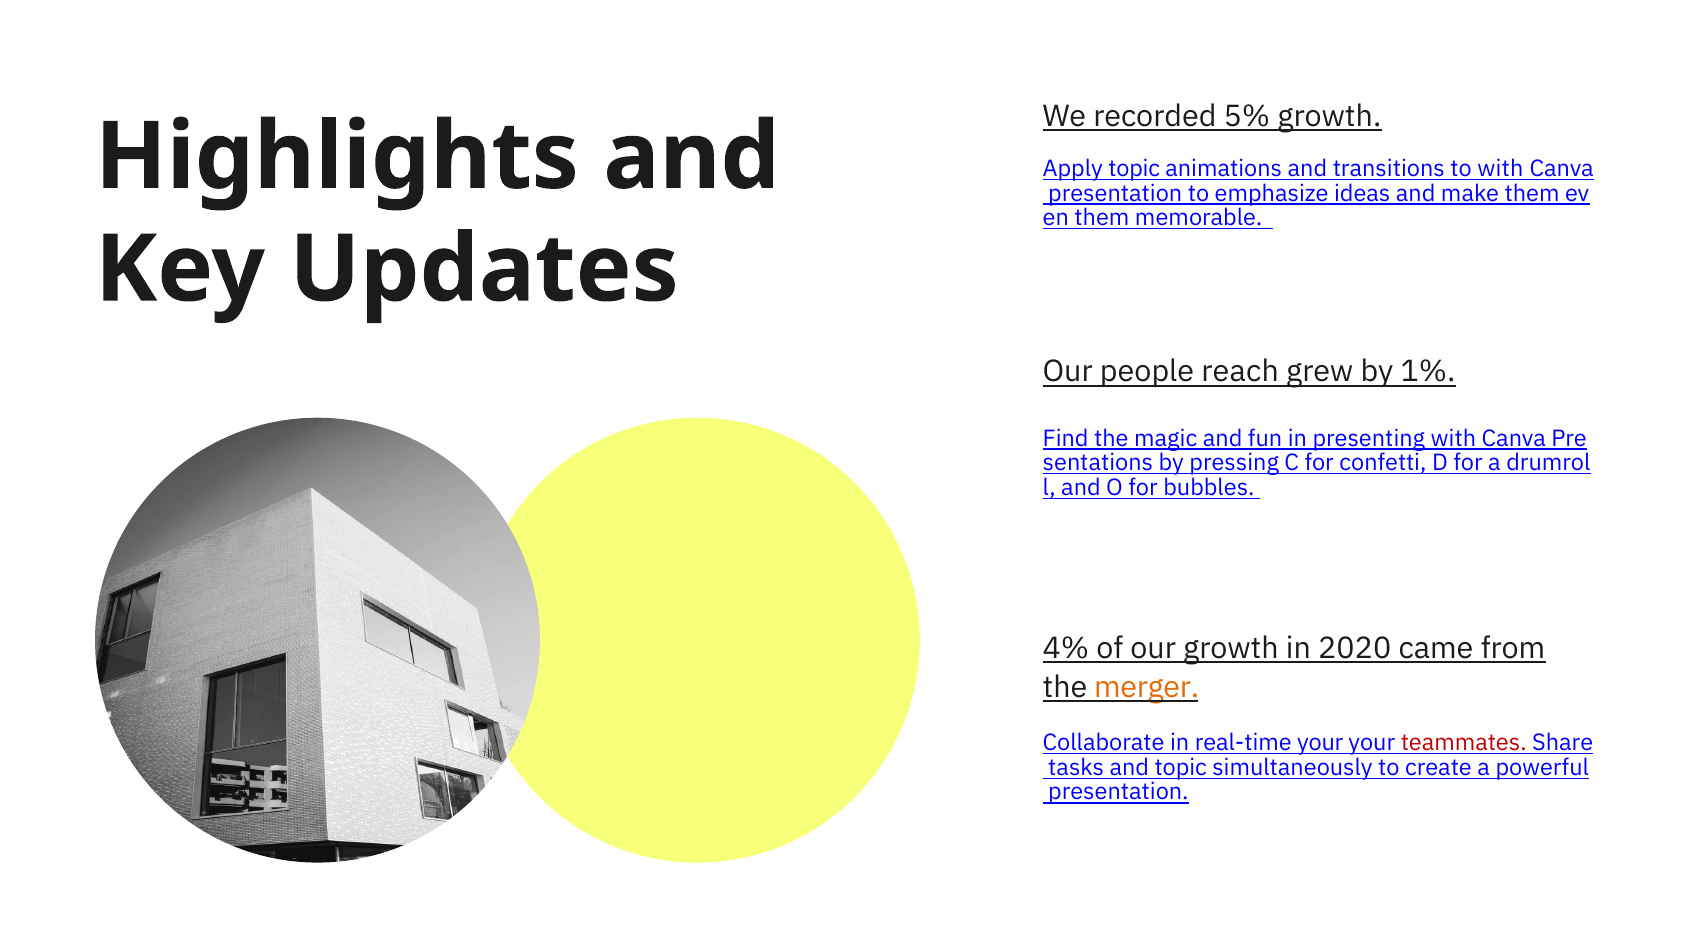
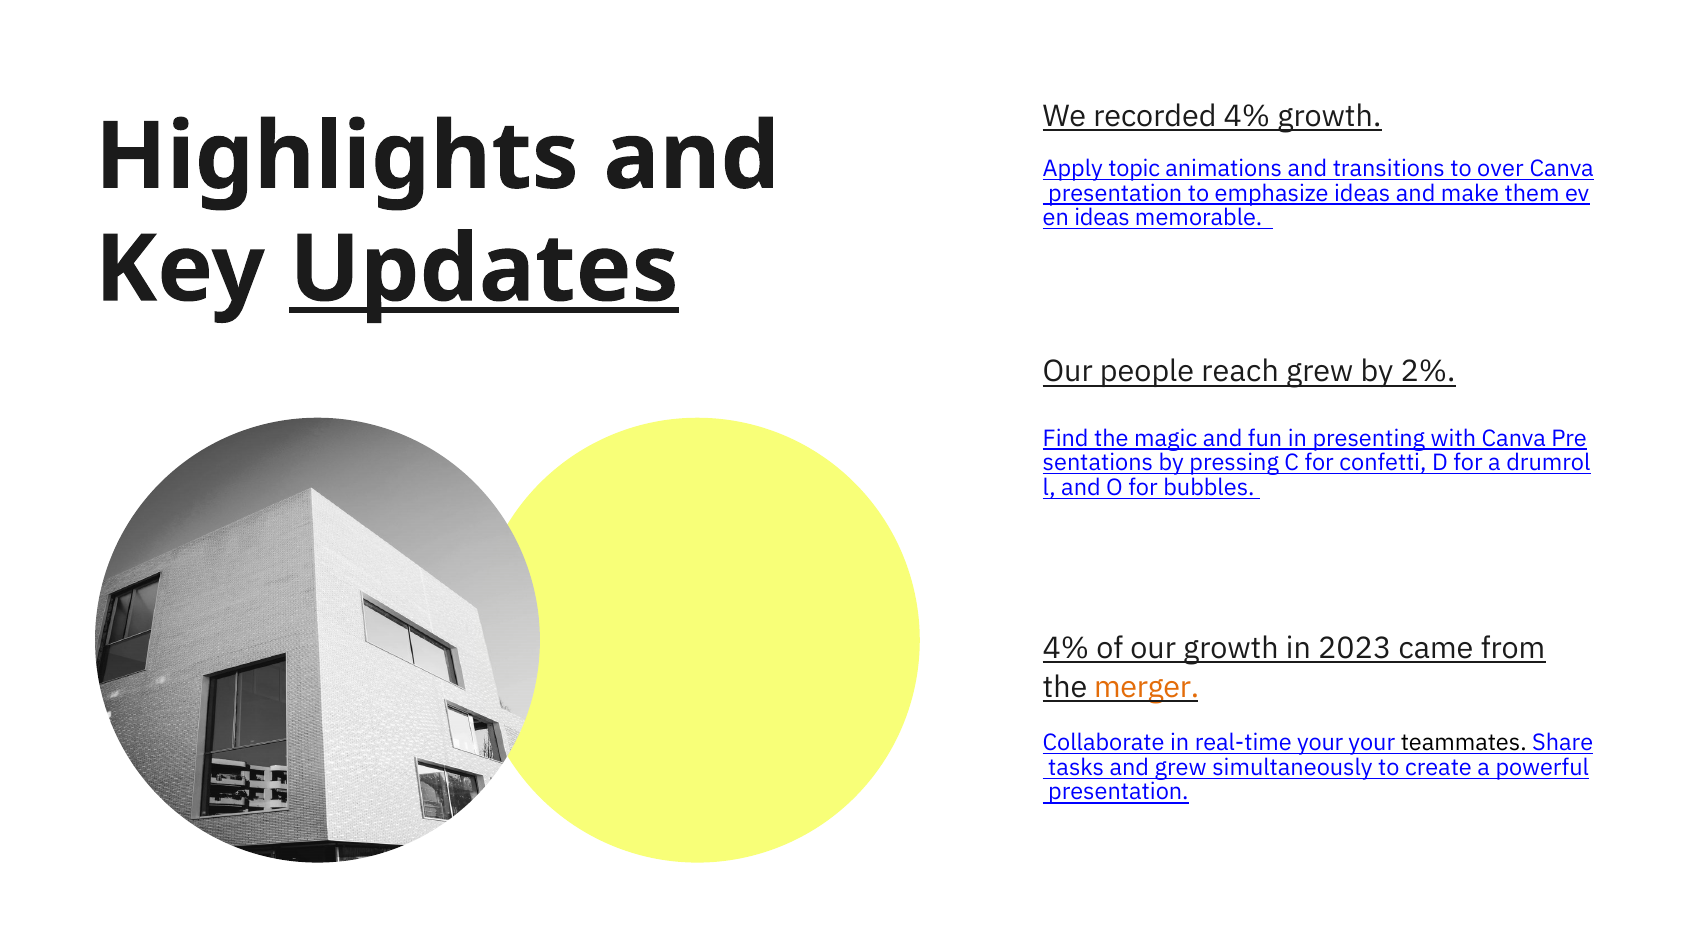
recorded 5%: 5% -> 4% (1247, 116)
to with: with -> over (1501, 169)
them: them -> ideas (1102, 218)
Updates underline: none -> present (484, 270)
1%: 1% -> 2% (1428, 372)
2020: 2020 -> 2023 (1355, 648)
teammates colour: red -> black (1464, 743)
and topic: topic -> grew (1181, 768)
